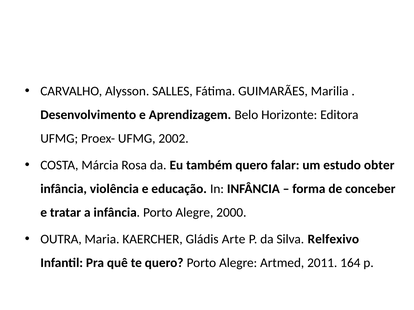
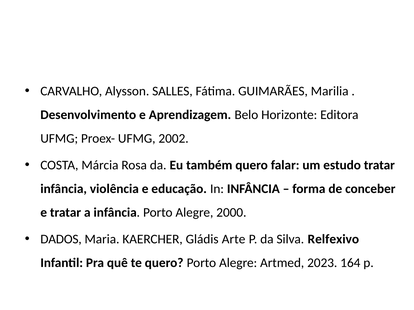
estudo obter: obter -> tratar (379, 165)
OUTRA: OUTRA -> DADOS (61, 239)
2011: 2011 -> 2023 (322, 263)
